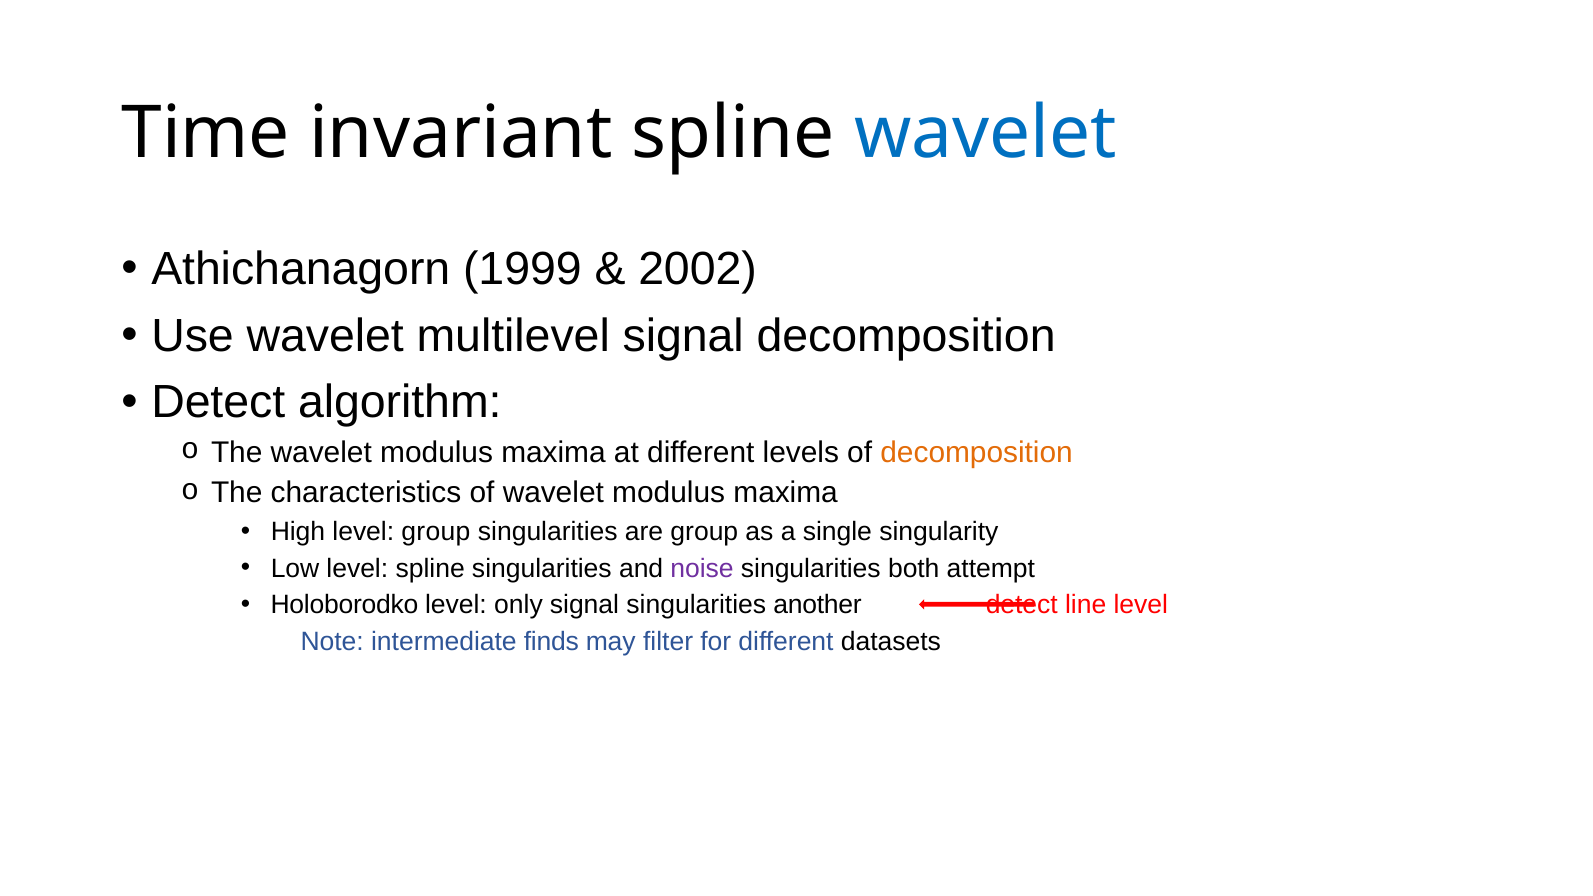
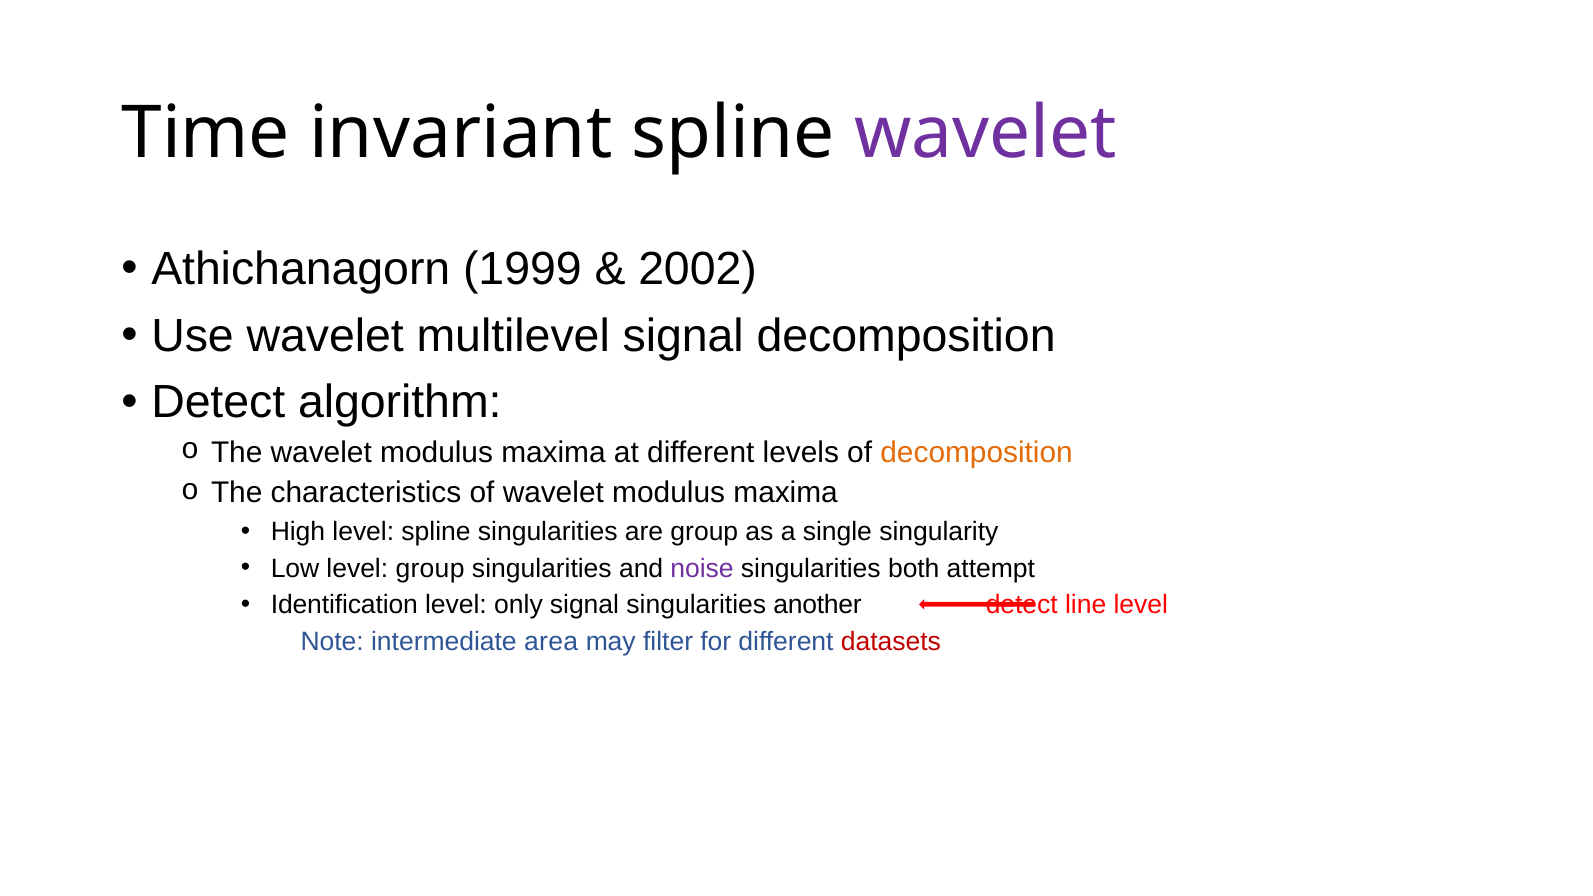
wavelet colour: blue -> purple (986, 134)
level group: group -> spline (436, 532)
level spline: spline -> group (430, 568)
Holoborodko: Holoborodko -> Identification (344, 605)
finds: finds -> area (551, 642)
datasets colour: black -> red (891, 642)
